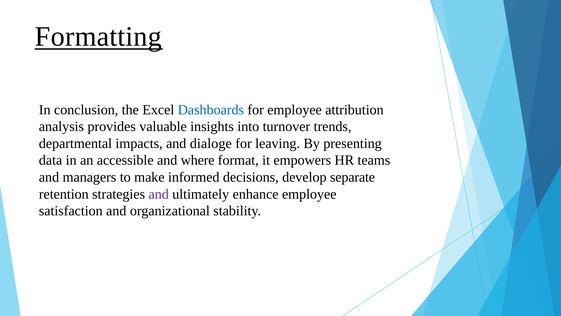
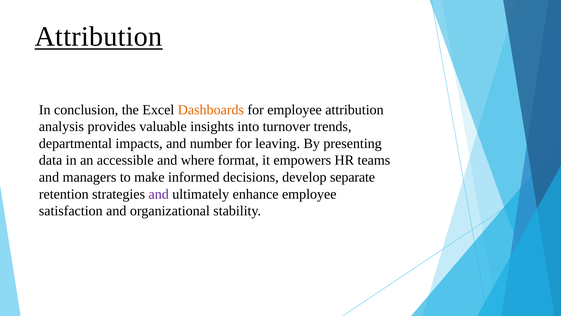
Formatting: Formatting -> Attribution (98, 37)
Dashboards colour: blue -> orange (211, 110)
dialoge: dialoge -> number (211, 143)
